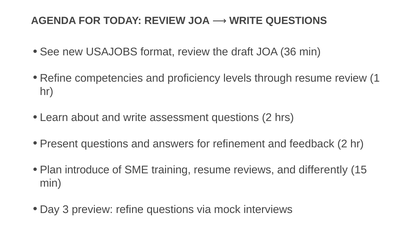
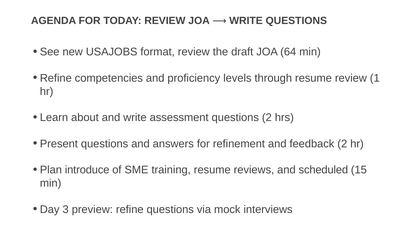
36: 36 -> 64 (288, 52)
differently: differently -> scheduled (323, 170)
